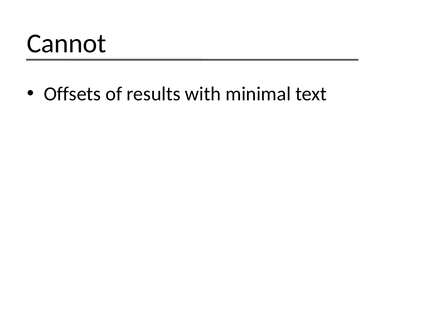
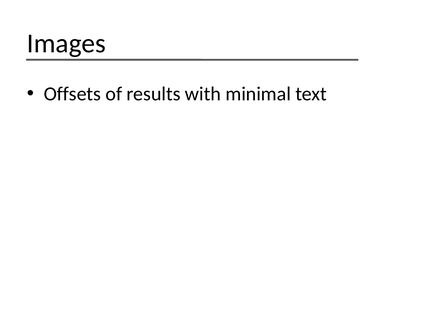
Cannot: Cannot -> Images (66, 43)
